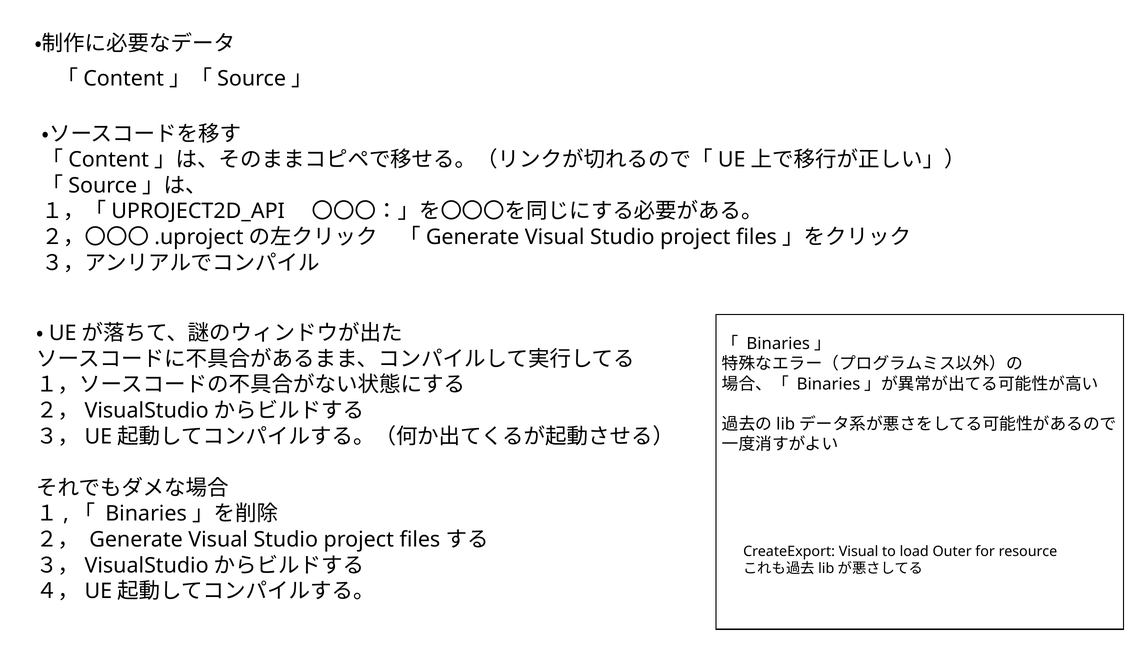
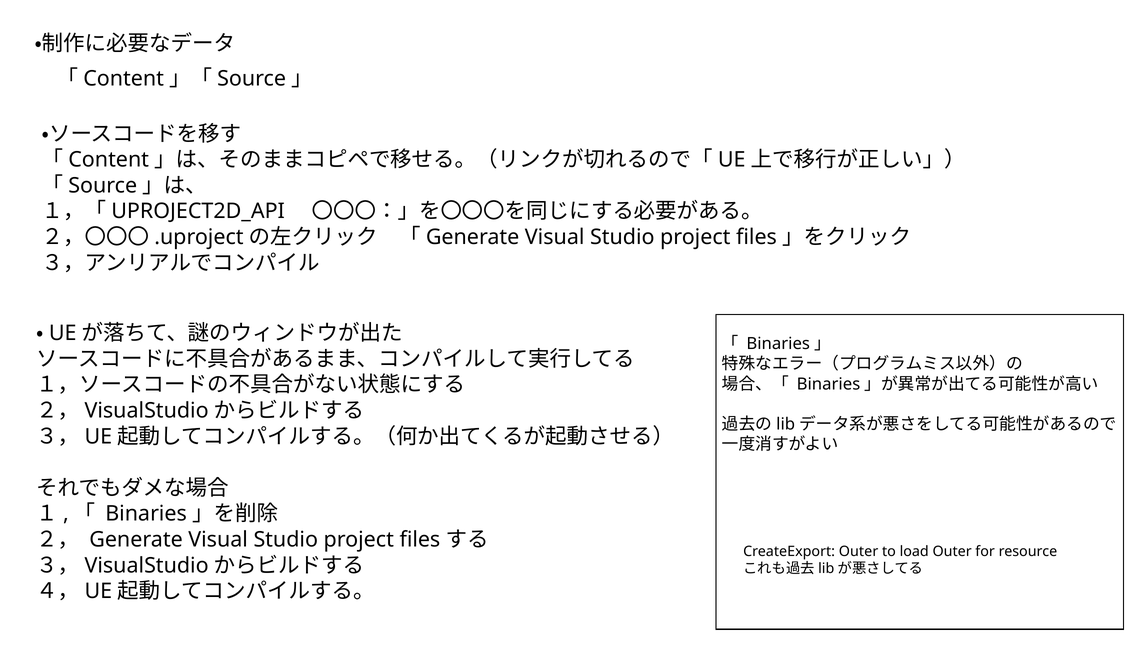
CreateExport Visual: Visual -> Outer (859, 551)
